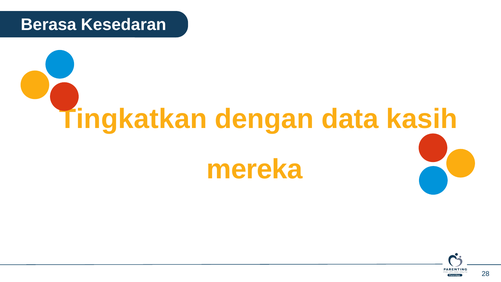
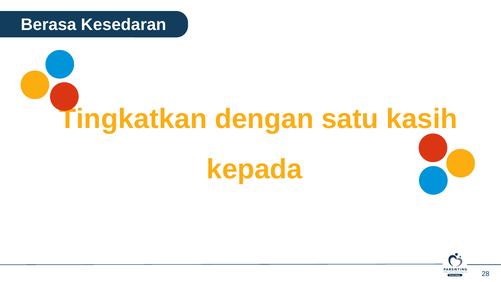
data: data -> satu (350, 119)
mereka: mereka -> kepada (254, 169)
